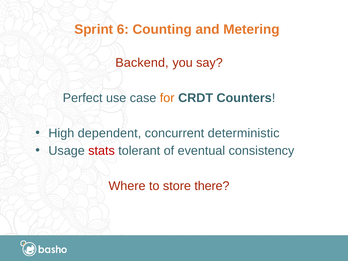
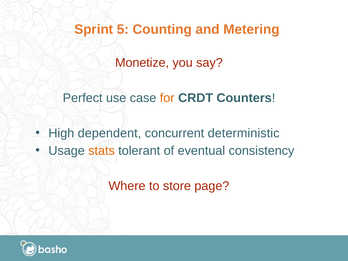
6: 6 -> 5 (123, 29)
Backend: Backend -> Monetize (142, 63)
stats colour: red -> orange (102, 151)
there: there -> page (212, 186)
